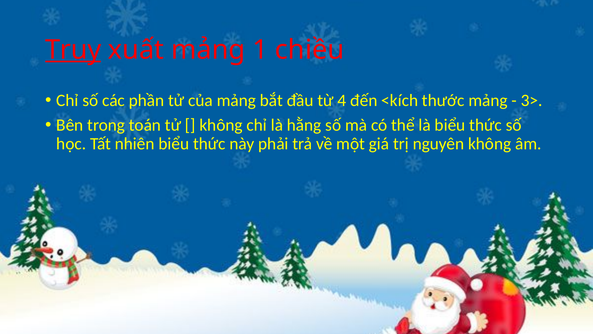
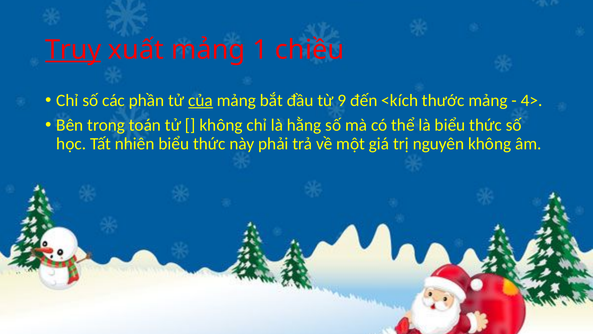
của underline: none -> present (201, 100)
4: 4 -> 9 (342, 100)
3>: 3> -> 4> (532, 100)
